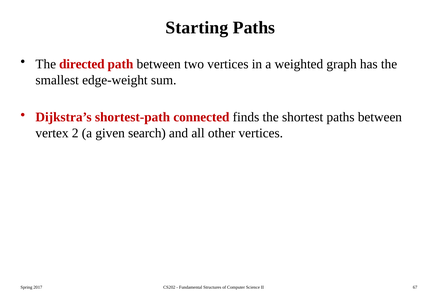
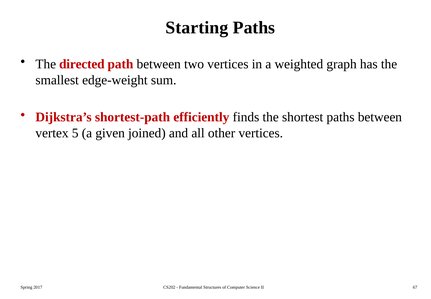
connected: connected -> efficiently (201, 117)
2: 2 -> 5 (75, 133)
search: search -> joined (147, 133)
